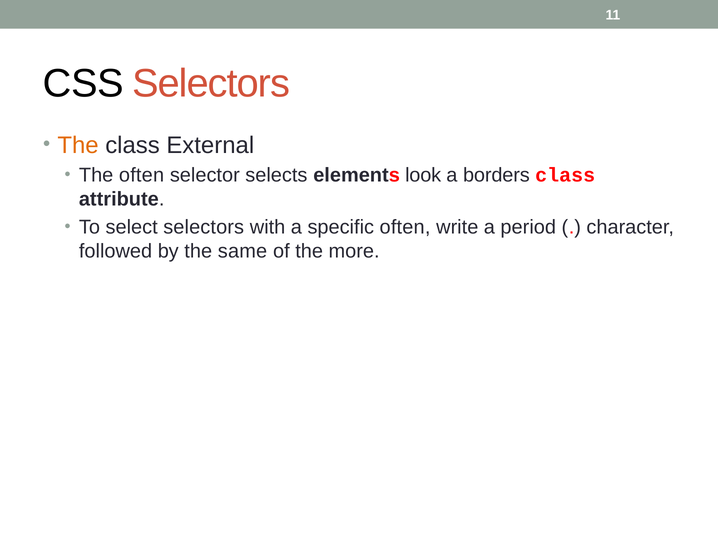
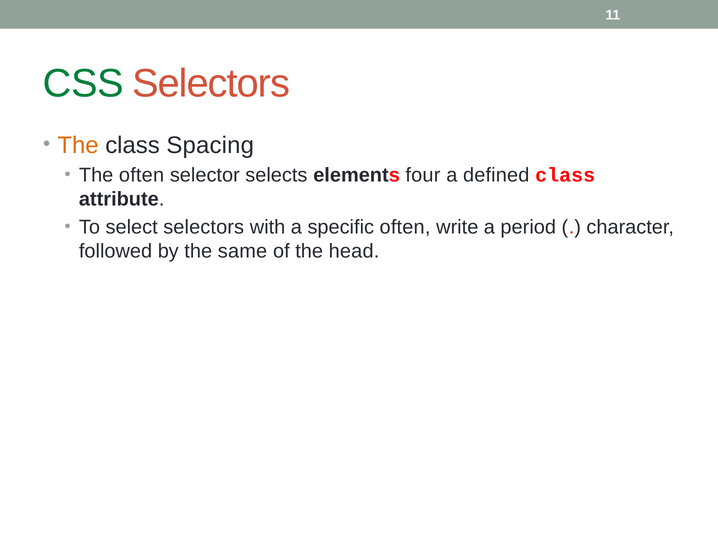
CSS colour: black -> green (83, 84)
External: External -> Spacing (210, 145)
look: look -> four (423, 175)
borders: borders -> defined (496, 175)
more: more -> head (354, 251)
